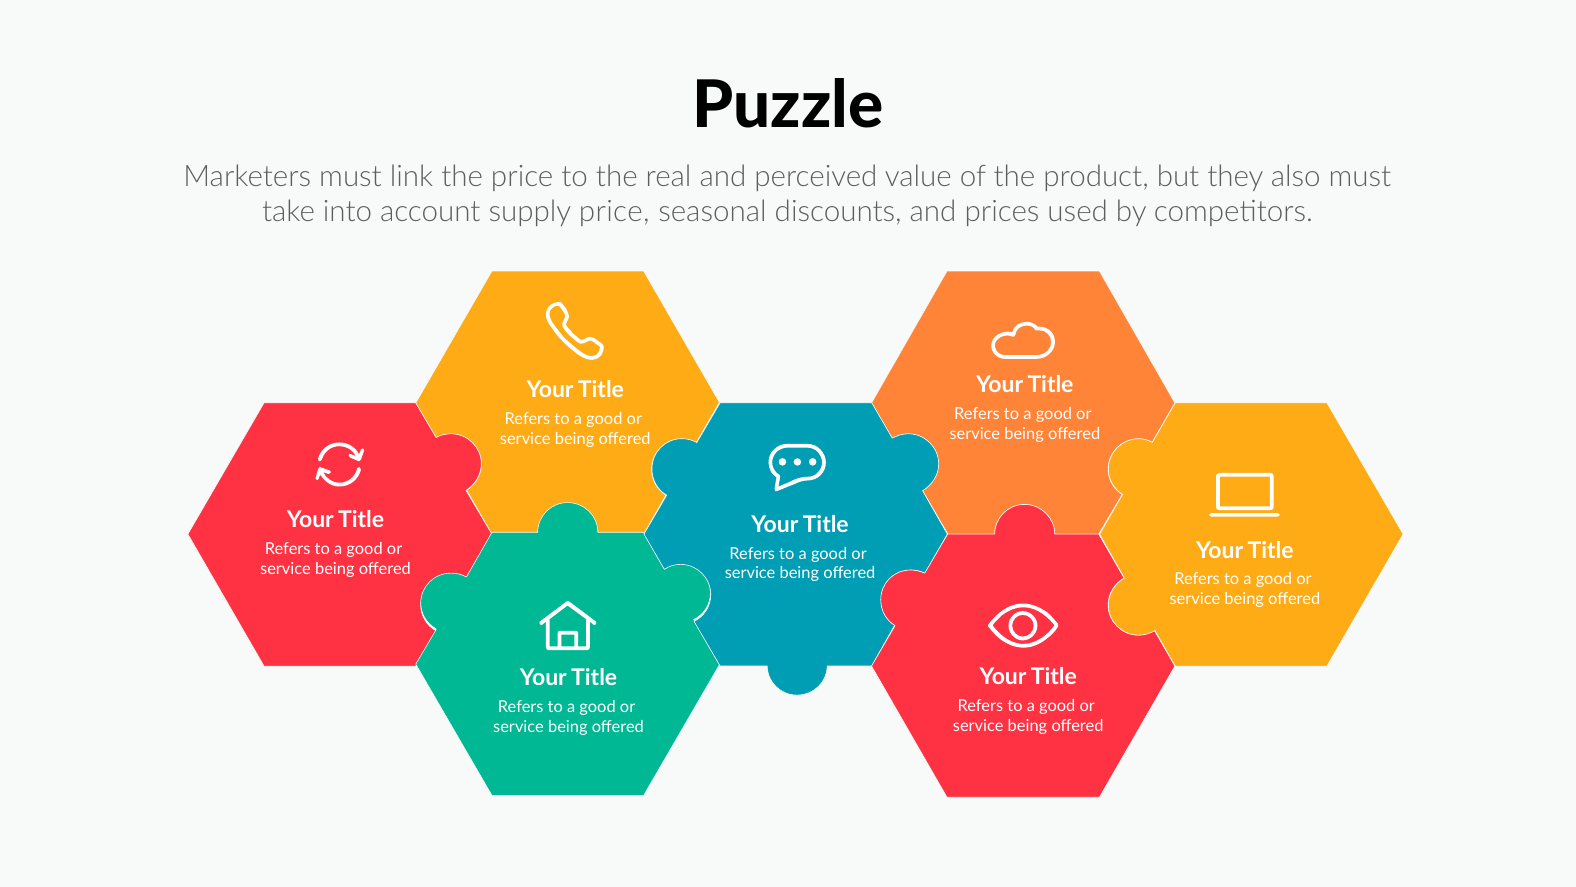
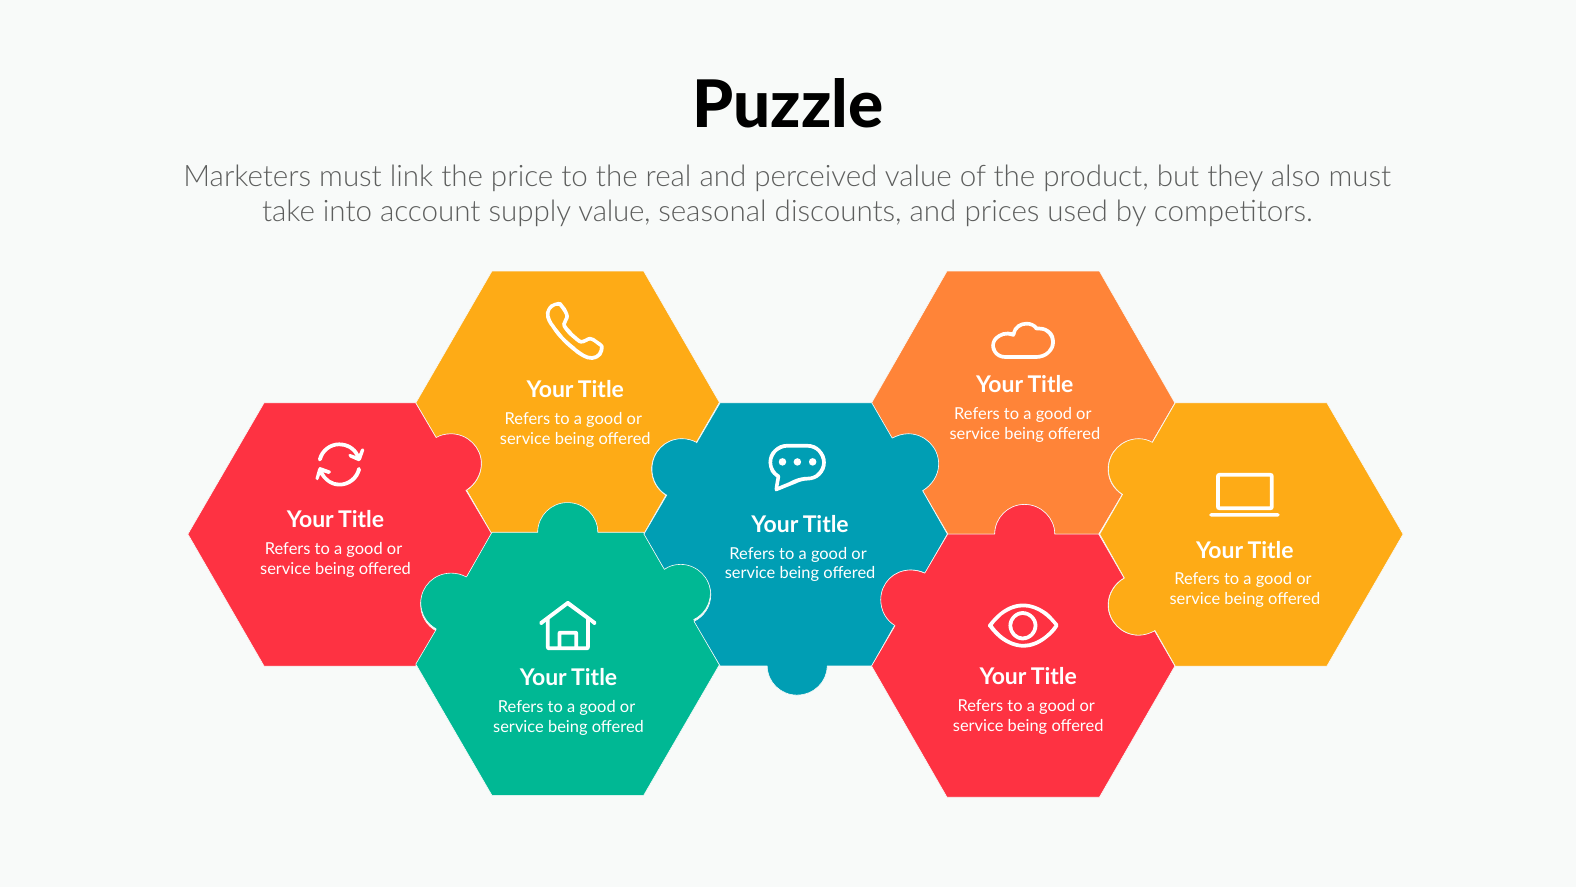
supply price: price -> value (615, 212)
